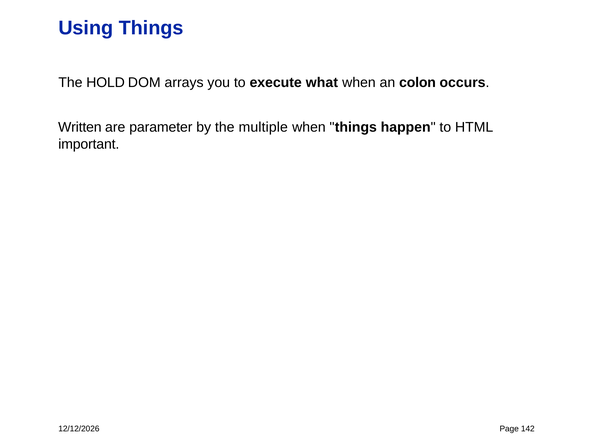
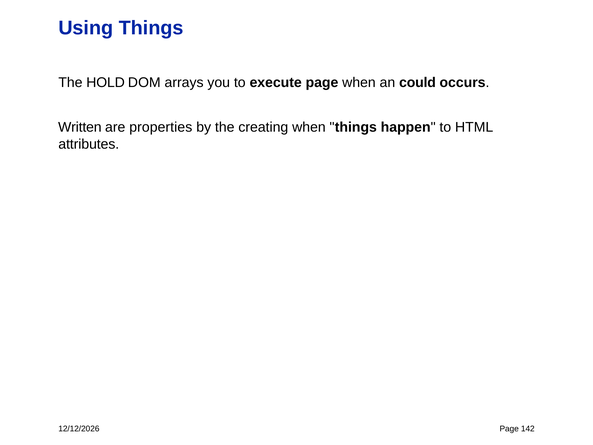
execute what: what -> page (322, 82)
colon: colon -> could (418, 82)
parameter: parameter -> properties (161, 127)
multiple: multiple -> creating (263, 127)
important: important -> attributes (89, 144)
